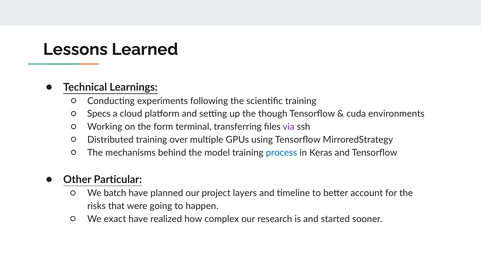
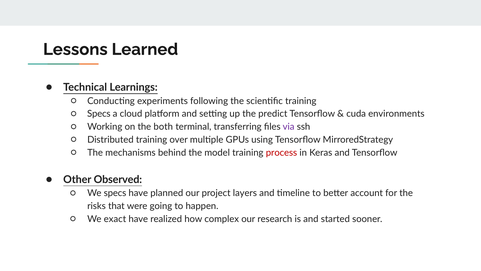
though: though -> predict (273, 114)
form: form -> both (163, 127)
process colour: blue -> red (281, 152)
Particular: Particular -> Observed (118, 179)
We batch: batch -> specs (115, 193)
